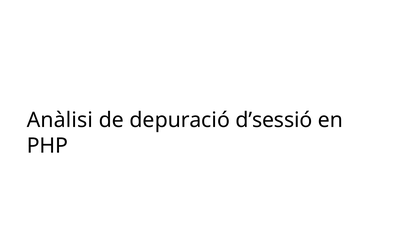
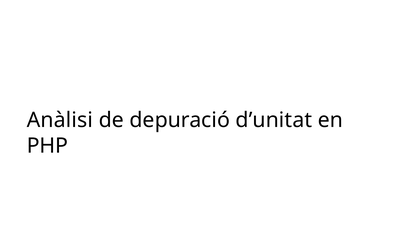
d’sessió: d’sessió -> d’unitat (274, 120)
